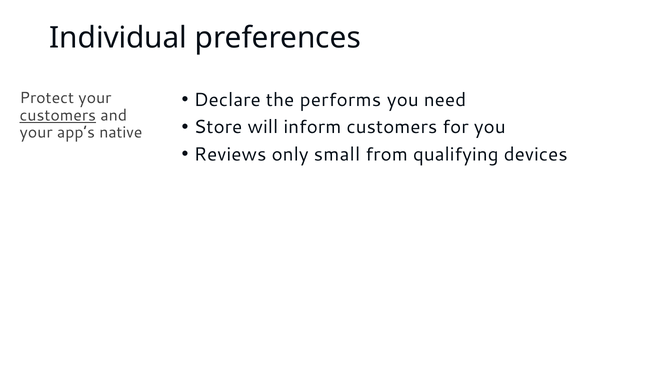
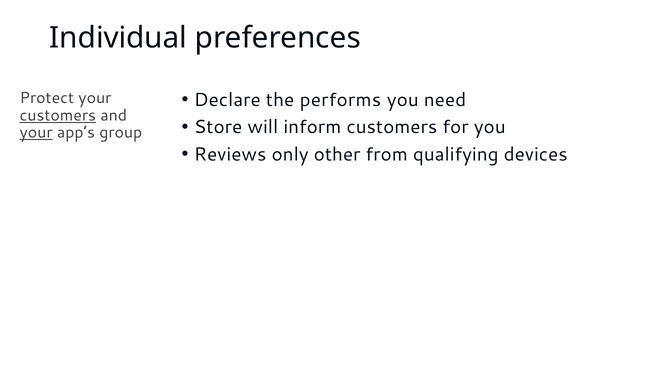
your underline: none -> present (36, 133)
native: native -> group (121, 133)
small: small -> other (337, 154)
